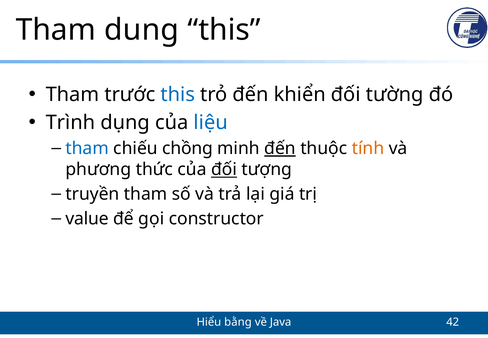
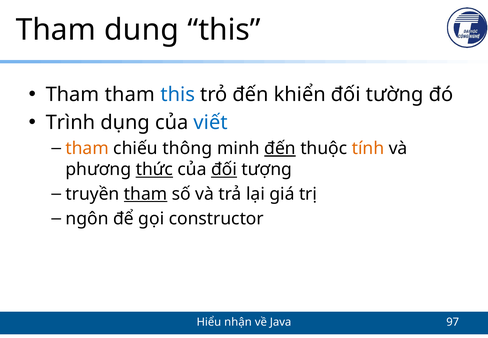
Tham trước: trước -> tham (130, 94)
liệu: liệu -> viết (211, 123)
tham colour: blue -> orange (87, 148)
chồng: chồng -> thông (187, 148)
thức underline: none -> present (154, 169)
tham underline: none -> present (146, 194)
value: value -> ngôn (87, 219)
bằng: bằng -> nhận (238, 322)
42: 42 -> 97 (453, 322)
